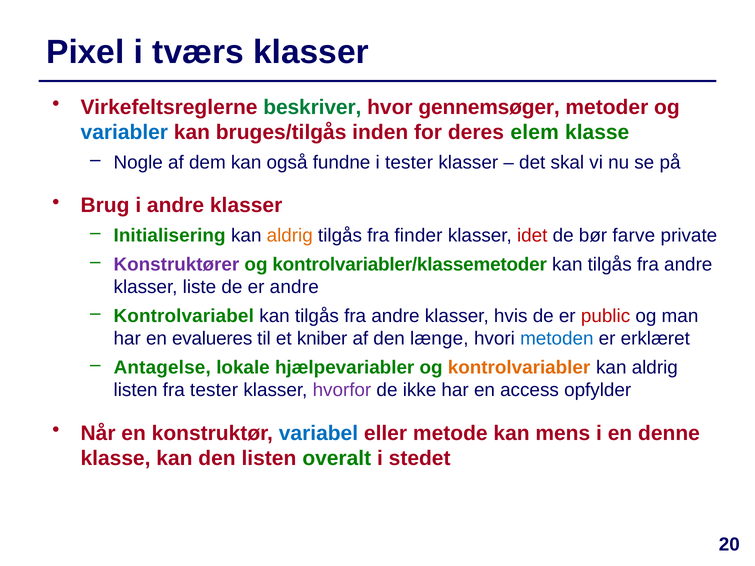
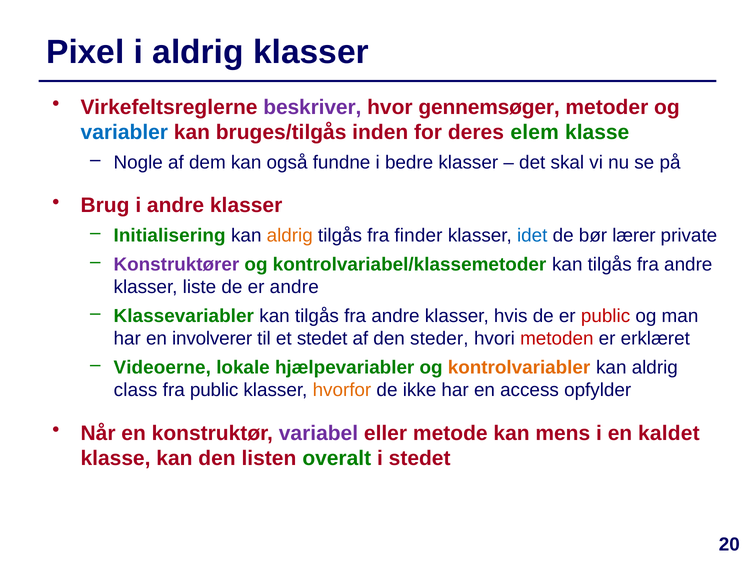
i tværs: tværs -> aldrig (198, 52)
beskriver colour: green -> purple (312, 107)
i tester: tester -> bedre (409, 163)
idet colour: red -> blue (532, 236)
farve: farve -> lærer (634, 236)
kontrolvariabler/klassemetoder: kontrolvariabler/klassemetoder -> kontrolvariabel/klassemetoder (410, 265)
Kontrolvariabel: Kontrolvariabel -> Klassevariabler (184, 316)
evalueres: evalueres -> involverer (212, 339)
et kniber: kniber -> stedet (322, 339)
længe: længe -> steder (439, 339)
metoden colour: blue -> red (557, 339)
Antagelse: Antagelse -> Videoerne (162, 368)
listen: listen -> class (136, 390)
fra tester: tester -> public (214, 390)
hvorfor colour: purple -> orange (342, 390)
variabel colour: blue -> purple (318, 433)
denne: denne -> kaldet (669, 433)
